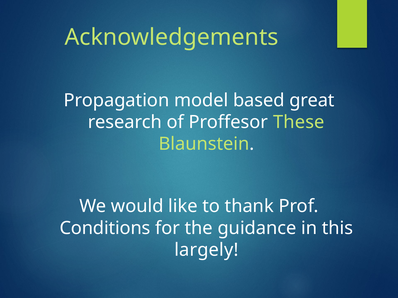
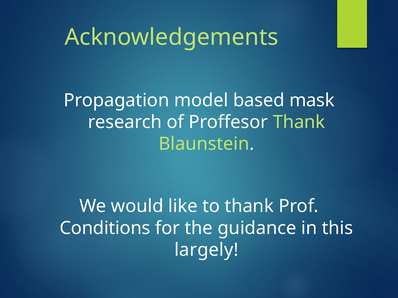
great: great -> mask (312, 100)
Proffesor These: These -> Thank (299, 122)
